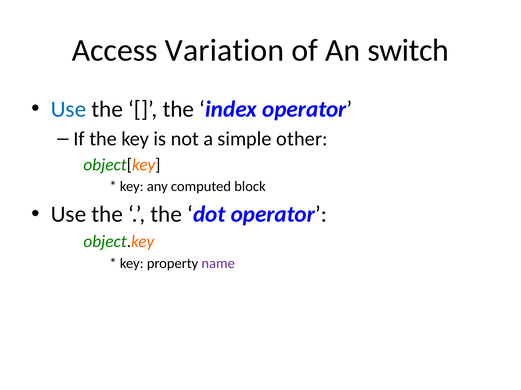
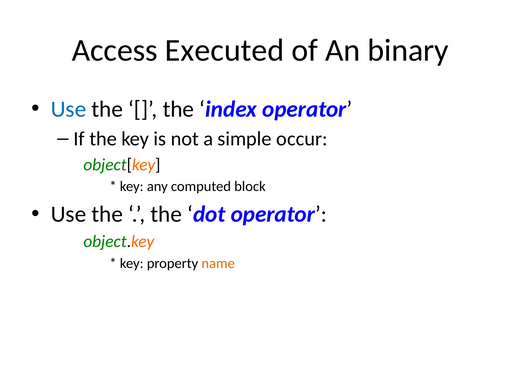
Variation: Variation -> Executed (225, 50)
switch: switch -> binary (408, 50)
other: other -> occur (302, 139)
name colour: purple -> orange (218, 264)
